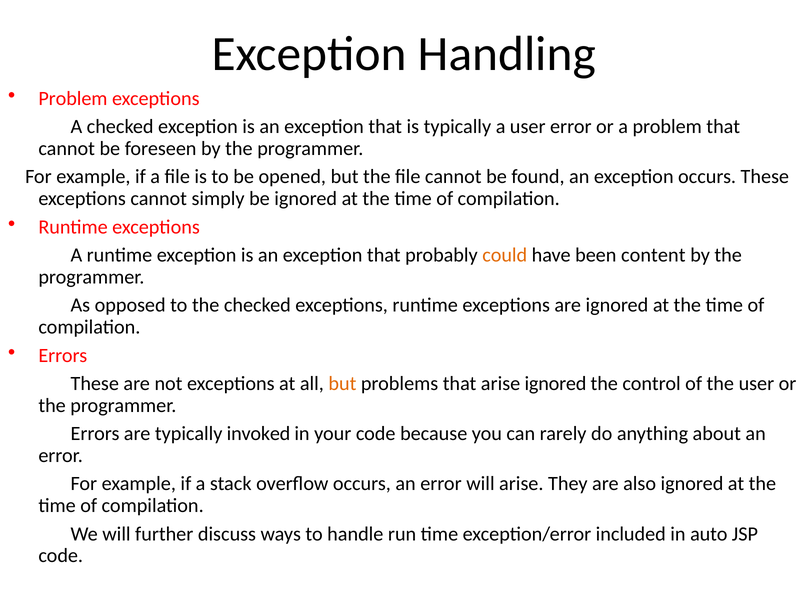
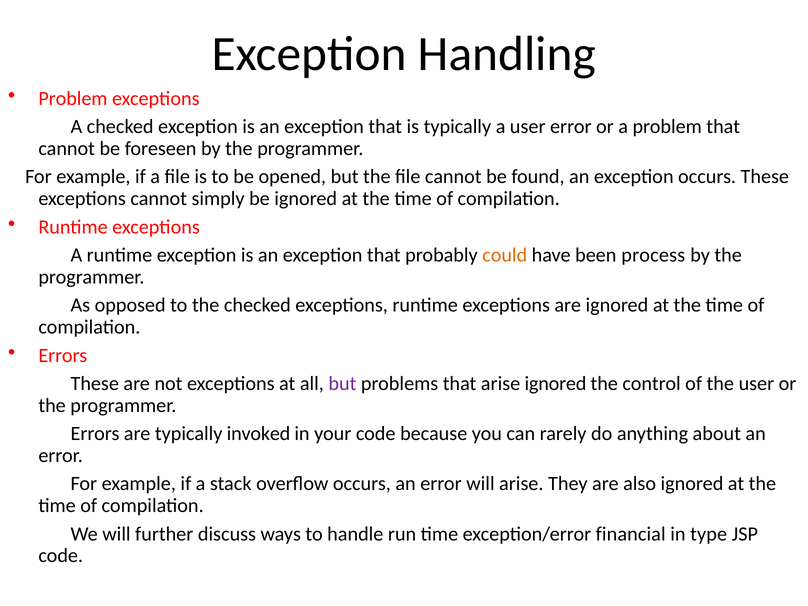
content: content -> process (653, 255)
but colour: orange -> purple (342, 384)
included: included -> financial (631, 534)
auto: auto -> type (709, 534)
